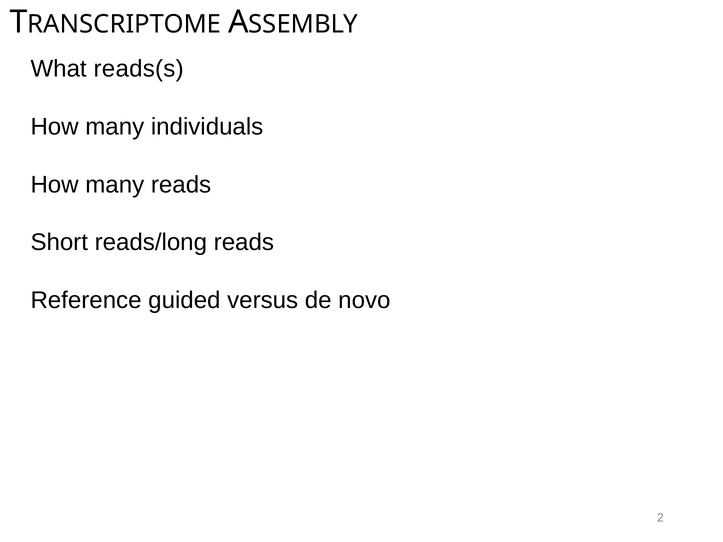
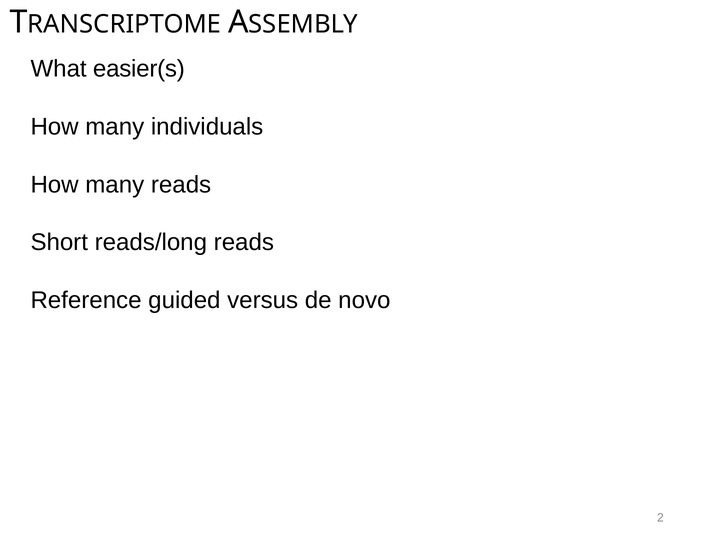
reads(s: reads(s -> easier(s (139, 69)
